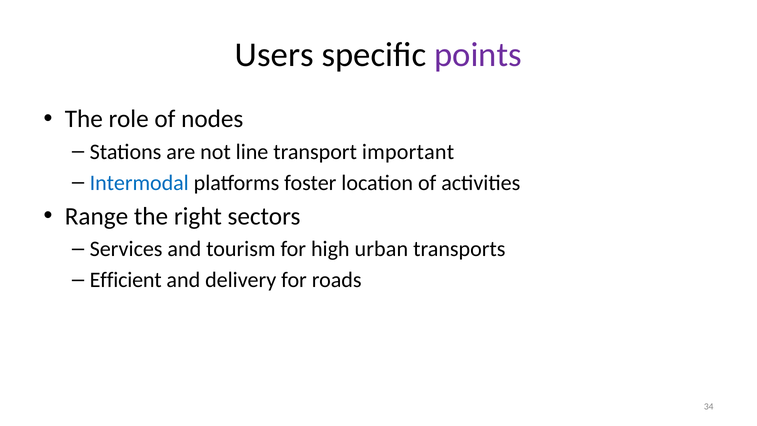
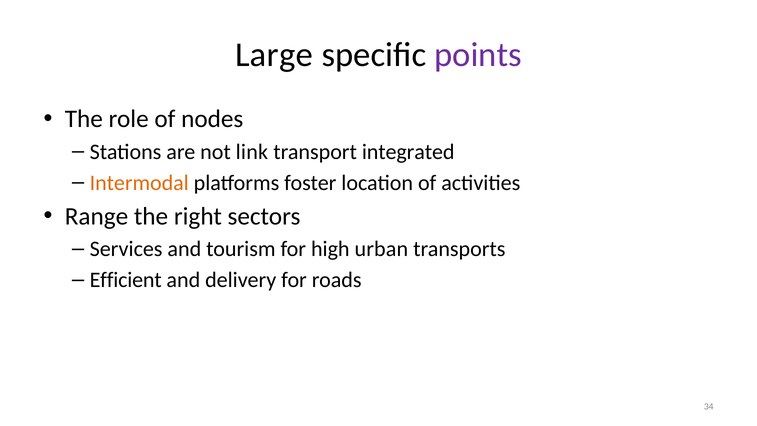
Users: Users -> Large (274, 55)
line: line -> link (252, 152)
important: important -> integrated (408, 152)
Intermodal colour: blue -> orange (139, 183)
